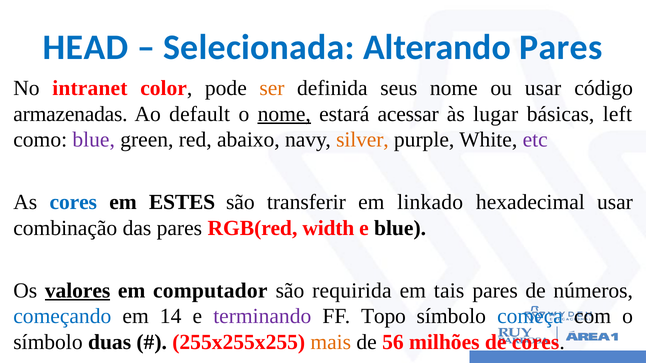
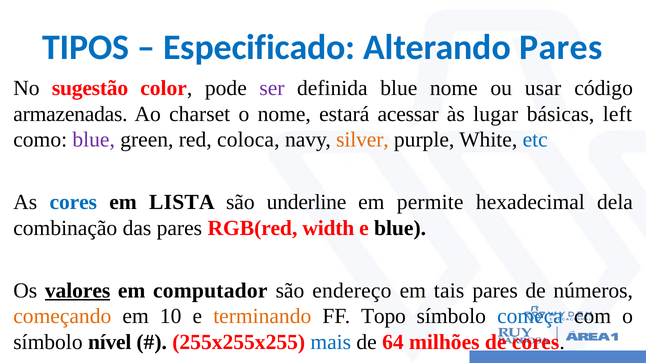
HEAD: HEAD -> TIPOS (86, 47)
Selecionada: Selecionada -> Especificado (259, 47)
intranet: intranet -> sugestão (90, 88)
ser colour: orange -> purple (272, 88)
definida seus: seus -> blue (399, 88)
default: default -> charset (200, 114)
nome underline: present -> none (284, 114)
abaixo: abaixo -> coloca (248, 140)
etc colour: purple -> blue (535, 140)
ESTES: ESTES -> LISTA (182, 202)
transferir: transferir -> underline (307, 202)
linkado: linkado -> permite (430, 202)
hexadecimal usar: usar -> dela (615, 202)
requirida: requirida -> endereço (352, 291)
começando colour: blue -> orange (62, 317)
14: 14 -> 10 (171, 317)
terminando colour: purple -> orange (262, 317)
duas: duas -> nível (110, 342)
mais colour: orange -> blue (331, 342)
56: 56 -> 64 (393, 342)
